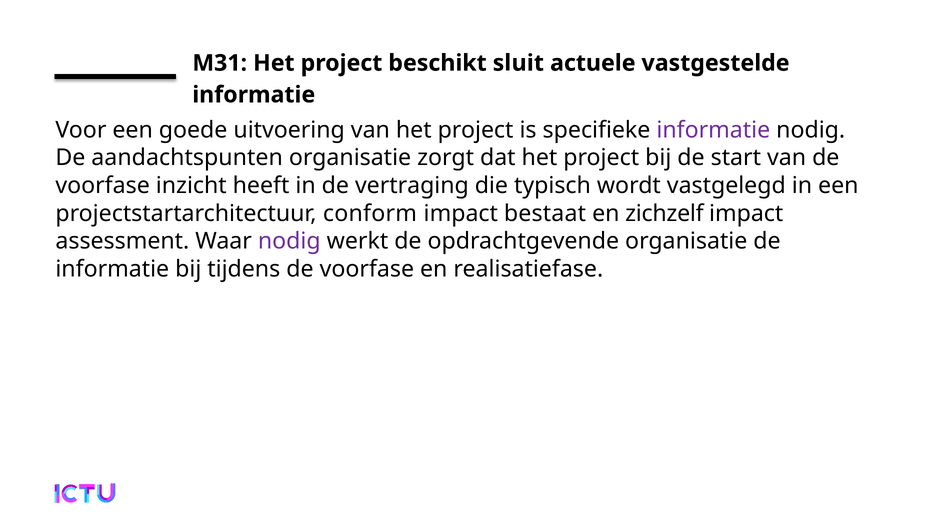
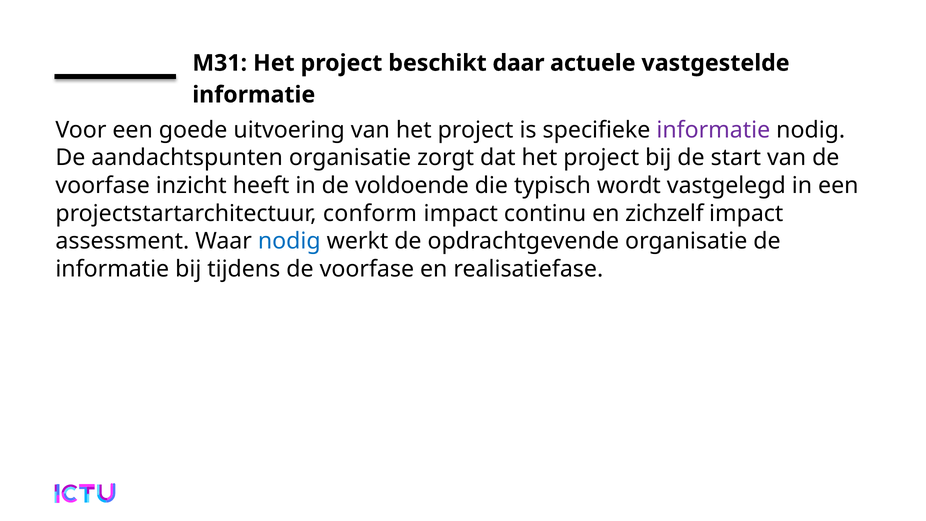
sluit: sluit -> daar (519, 63)
vertraging: vertraging -> voldoende (412, 186)
bestaat: bestaat -> continu (545, 213)
nodig colour: purple -> blue (289, 241)
